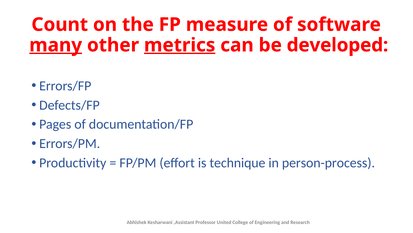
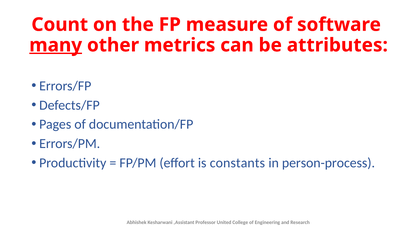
metrics underline: present -> none (180, 45)
developed: developed -> attributes (337, 45)
technique: technique -> constants (237, 162)
